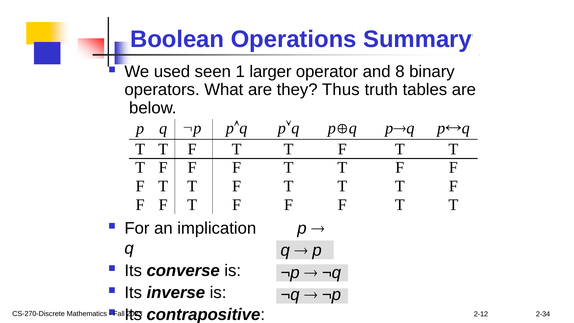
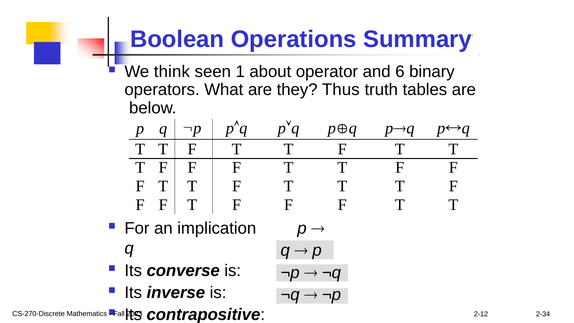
used: used -> think (172, 72)
larger: larger -> about (270, 72)
8: 8 -> 6 (400, 72)
